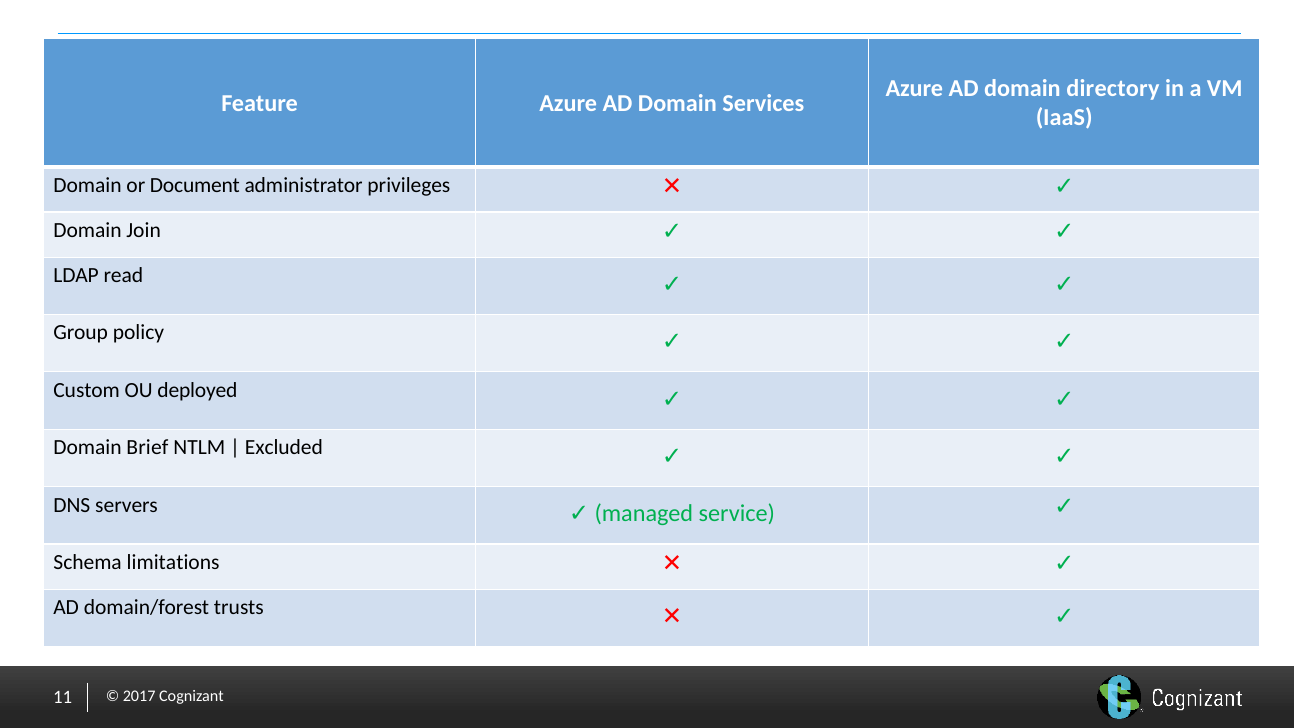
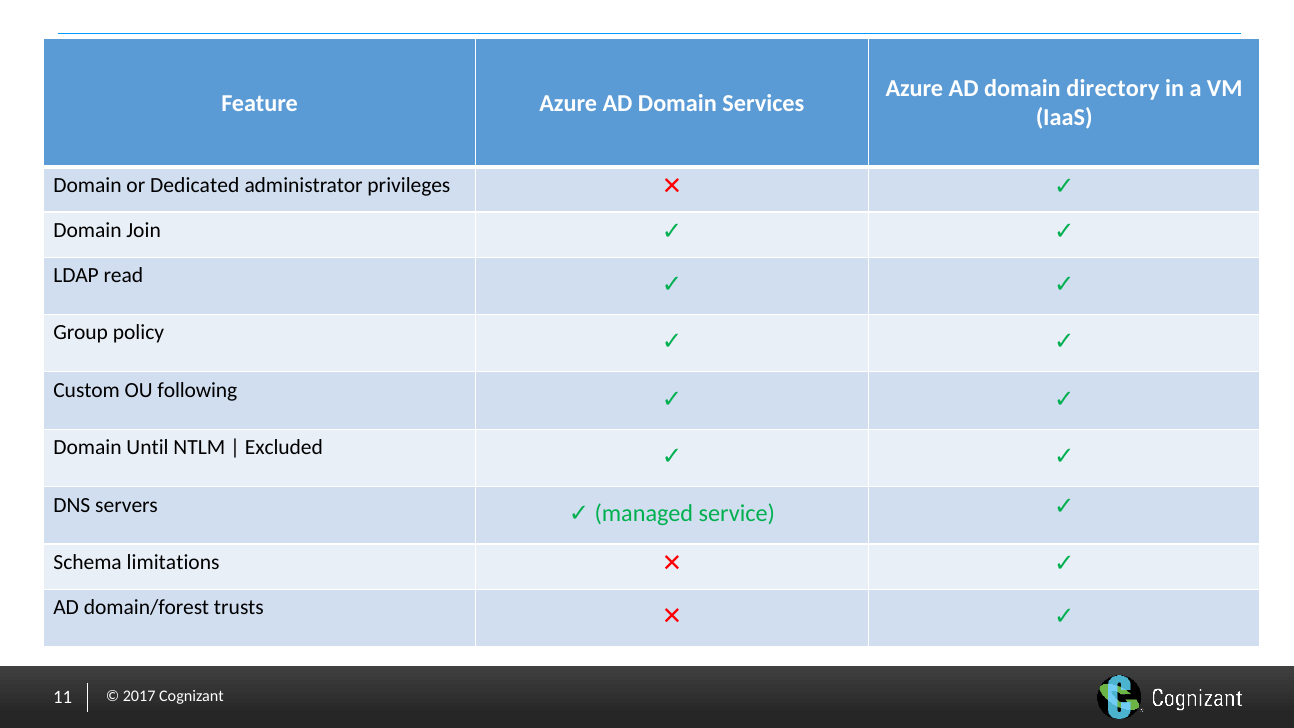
Document: Document -> Dedicated (195, 185)
deployed: deployed -> following (197, 390)
Brief: Brief -> Until (148, 447)
